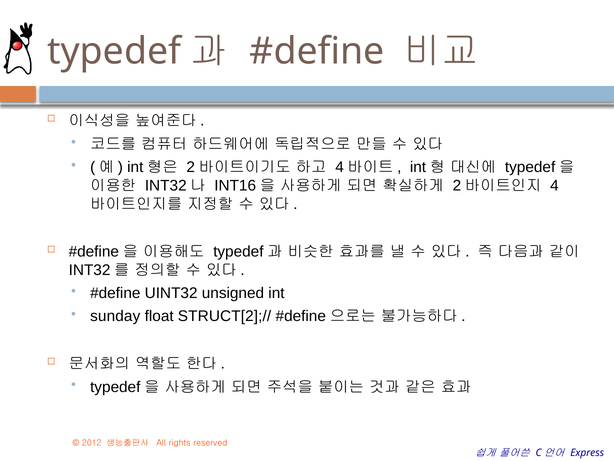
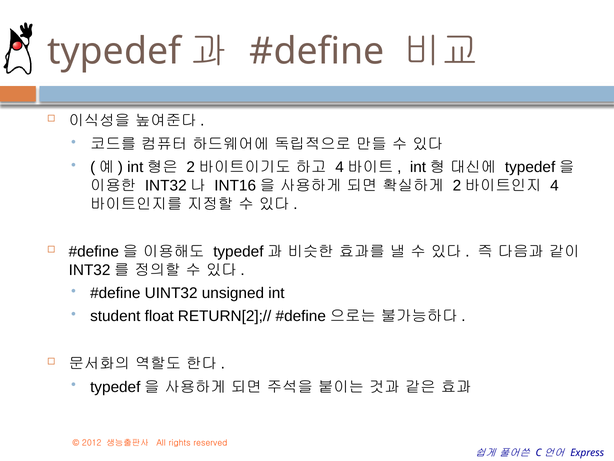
sunday: sunday -> student (115, 316)
STRUCT[2];//: STRUCT[2];// -> RETURN[2];// (225, 316)
